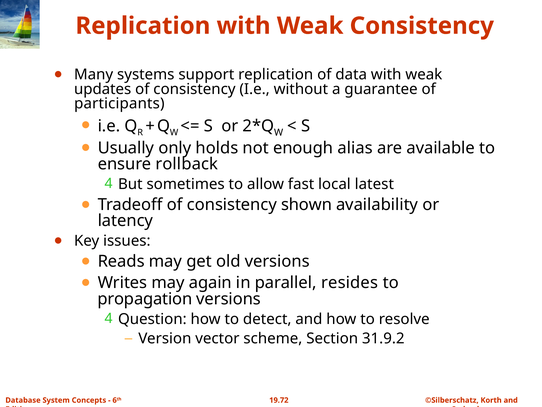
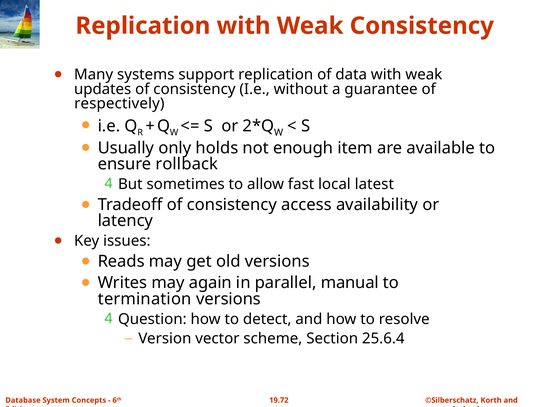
participants: participants -> respectively (119, 104)
alias: alias -> item (355, 148)
shown: shown -> access (306, 204)
resides: resides -> manual (350, 282)
propagation: propagation -> termination (145, 299)
31.9.2: 31.9.2 -> 25.6.4 (383, 338)
